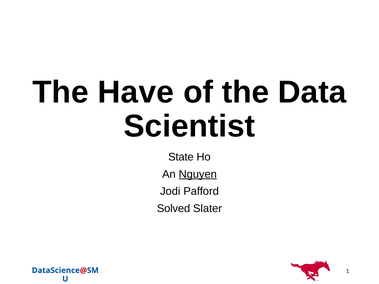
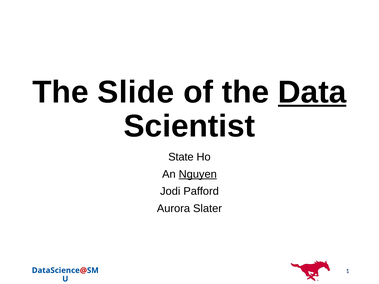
Have: Have -> Slide (136, 92)
Data underline: none -> present (312, 92)
Solved: Solved -> Aurora (173, 209)
